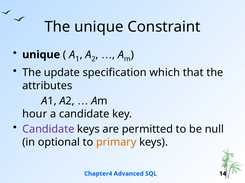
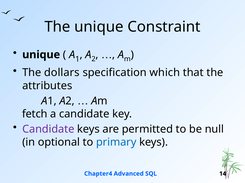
update: update -> dollars (62, 73)
hour: hour -> fetch (35, 114)
primary colour: orange -> blue (116, 143)
